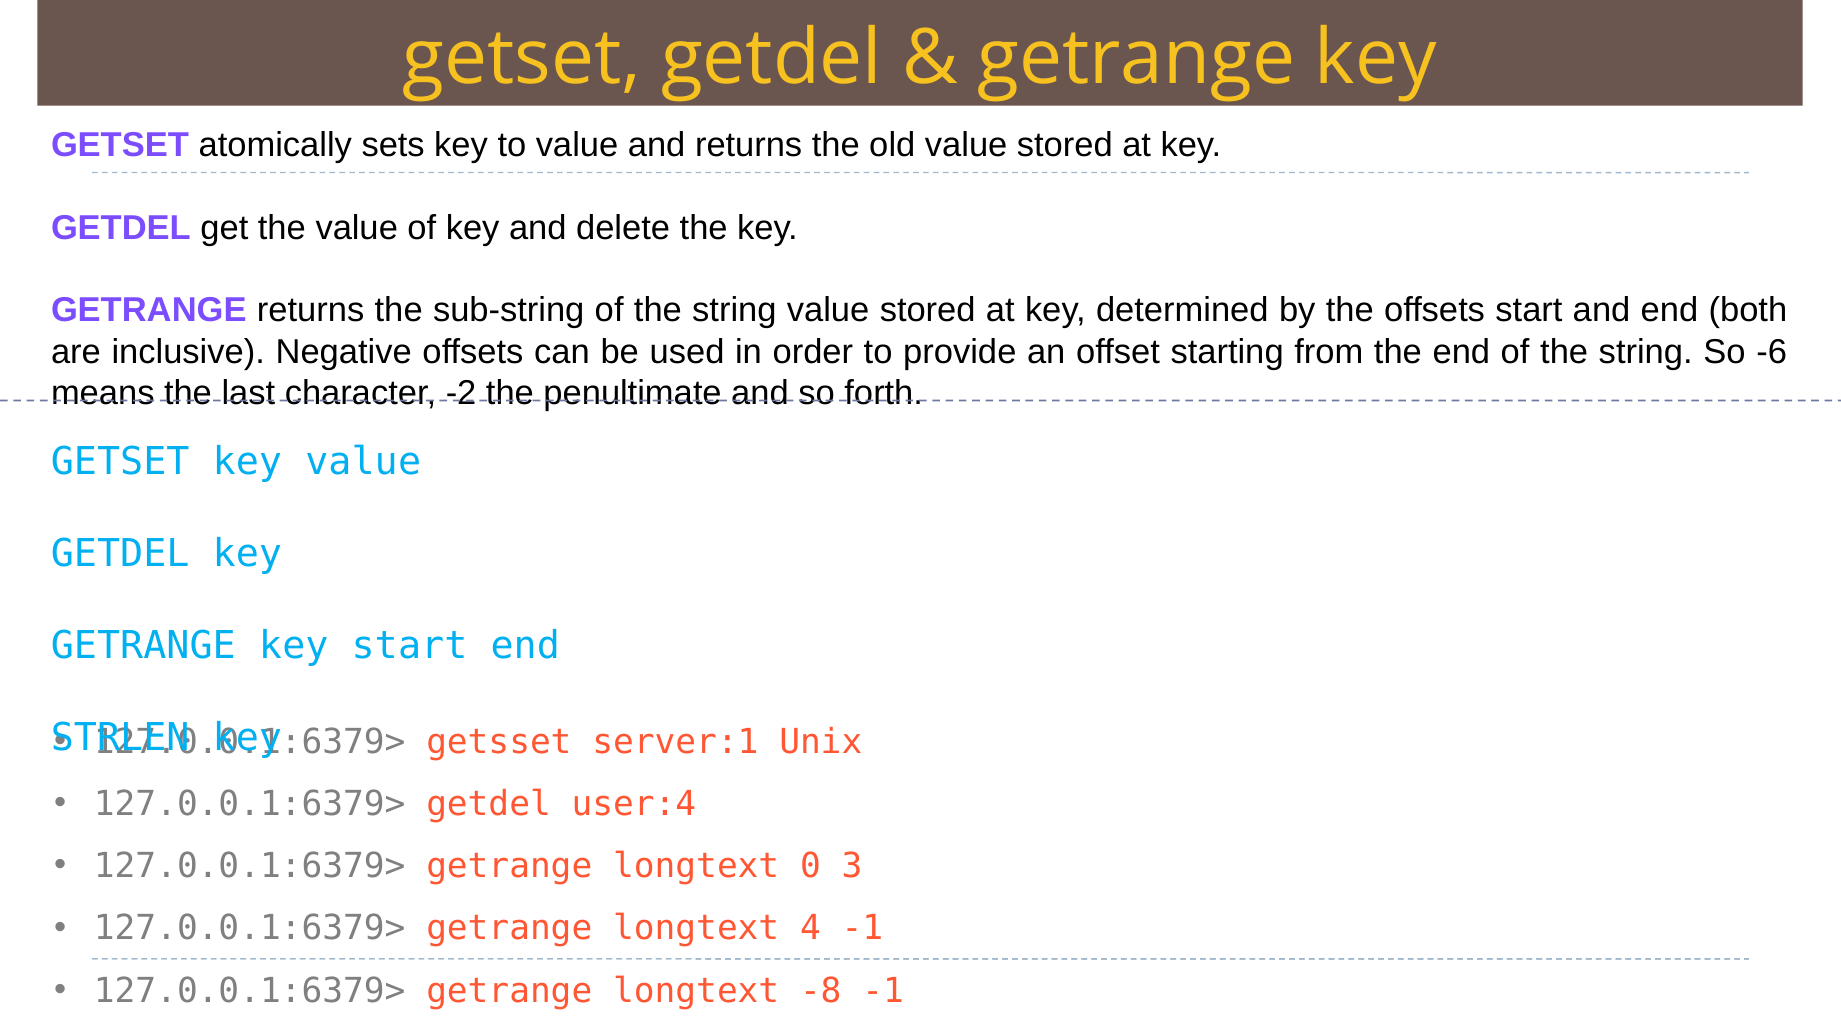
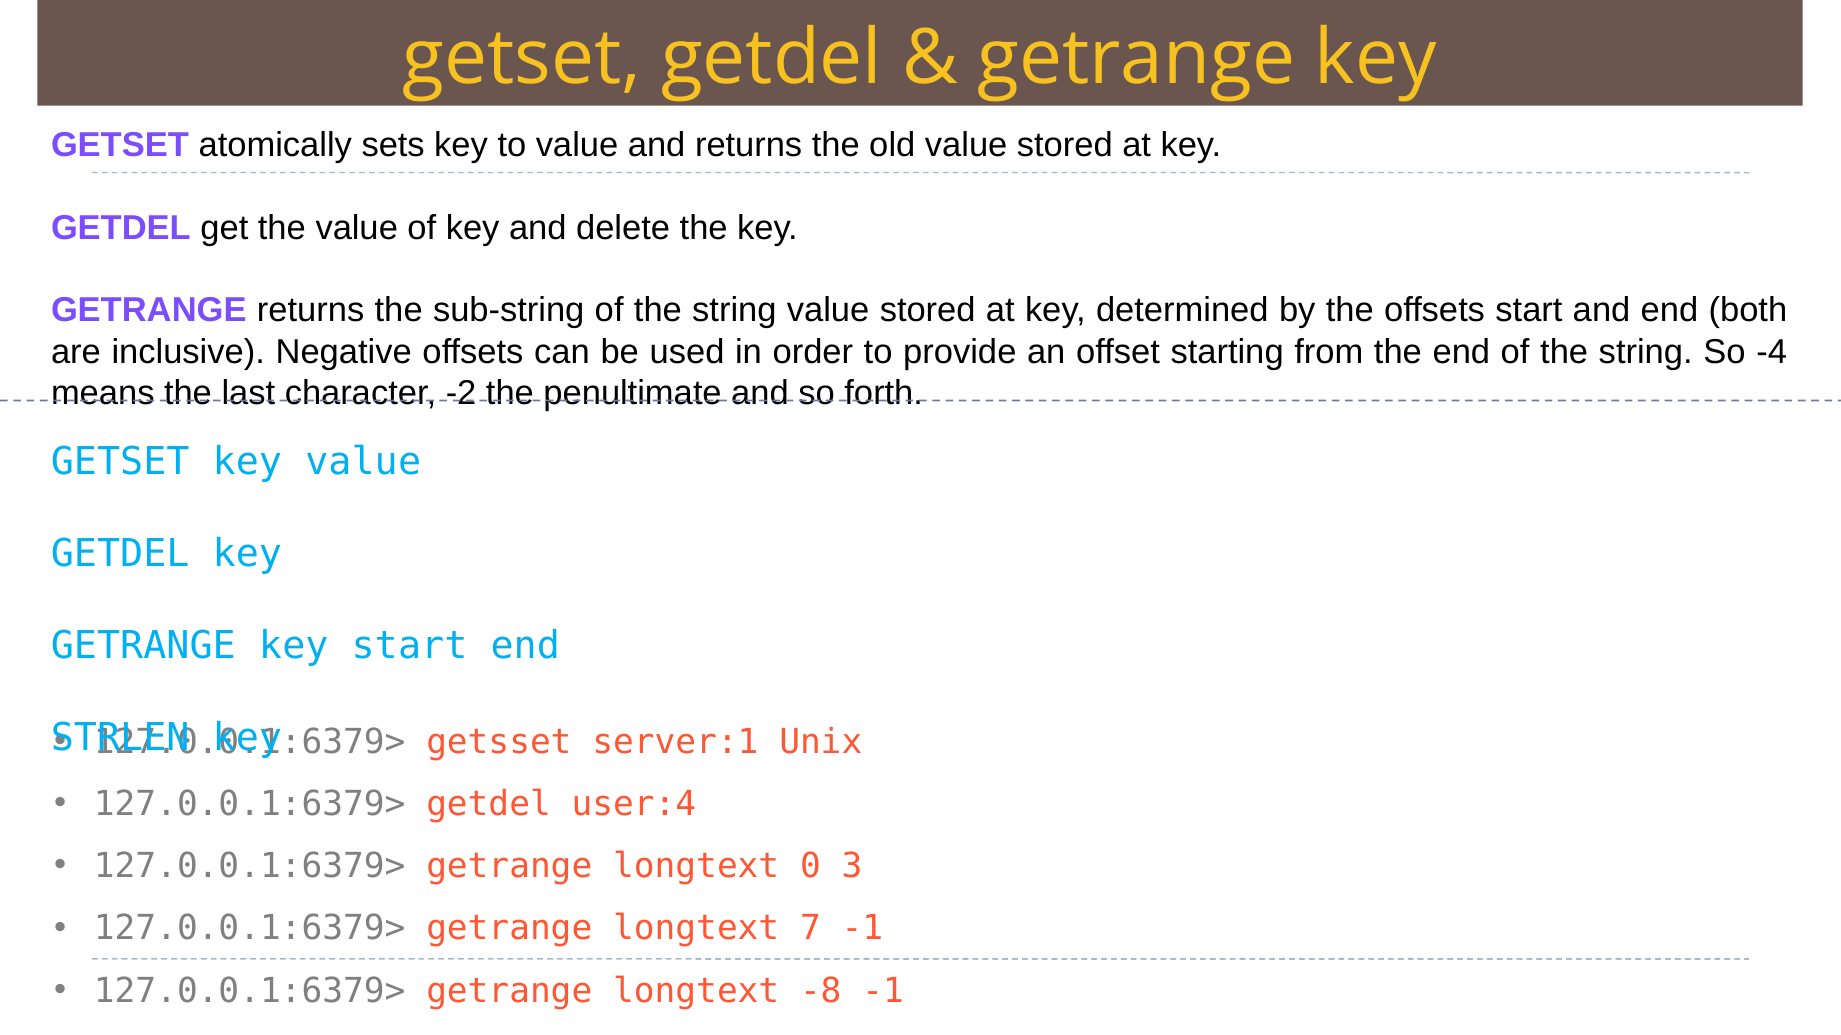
-6: -6 -> -4 (1772, 352)
4: 4 -> 7 (810, 929)
